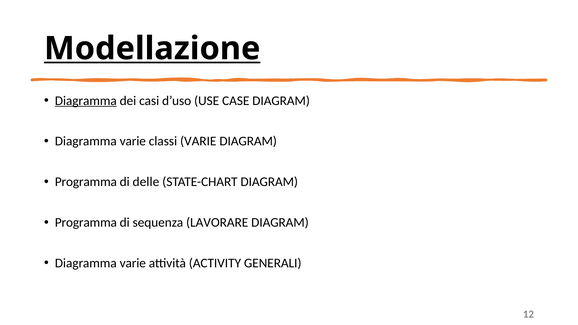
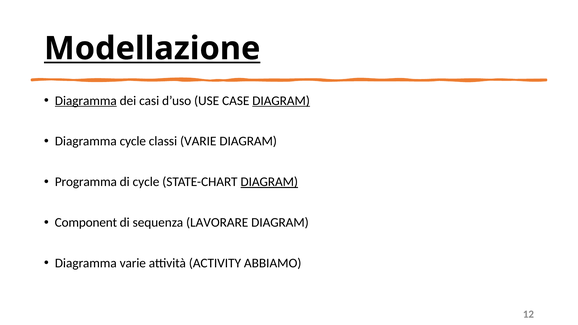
DIAGRAM underline: none -> present (281, 101)
varie: varie -> cycle (133, 141)
di delle: delle -> cycle (146, 182)
DIAGRAM underline: none -> present (269, 182)
Programma: Programma -> Component (86, 223)
GENERALI: GENERALI -> ABBIAMO (273, 263)
